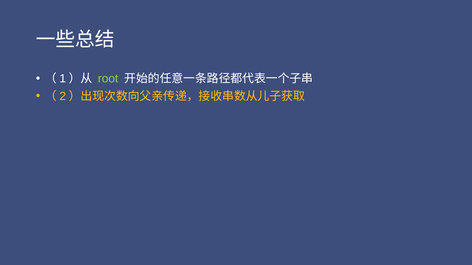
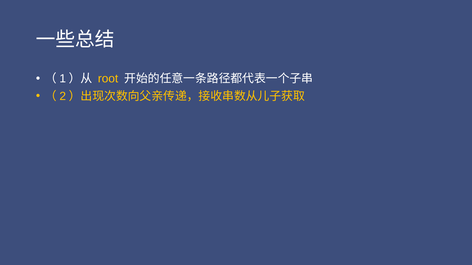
root colour: light green -> yellow (108, 79)
